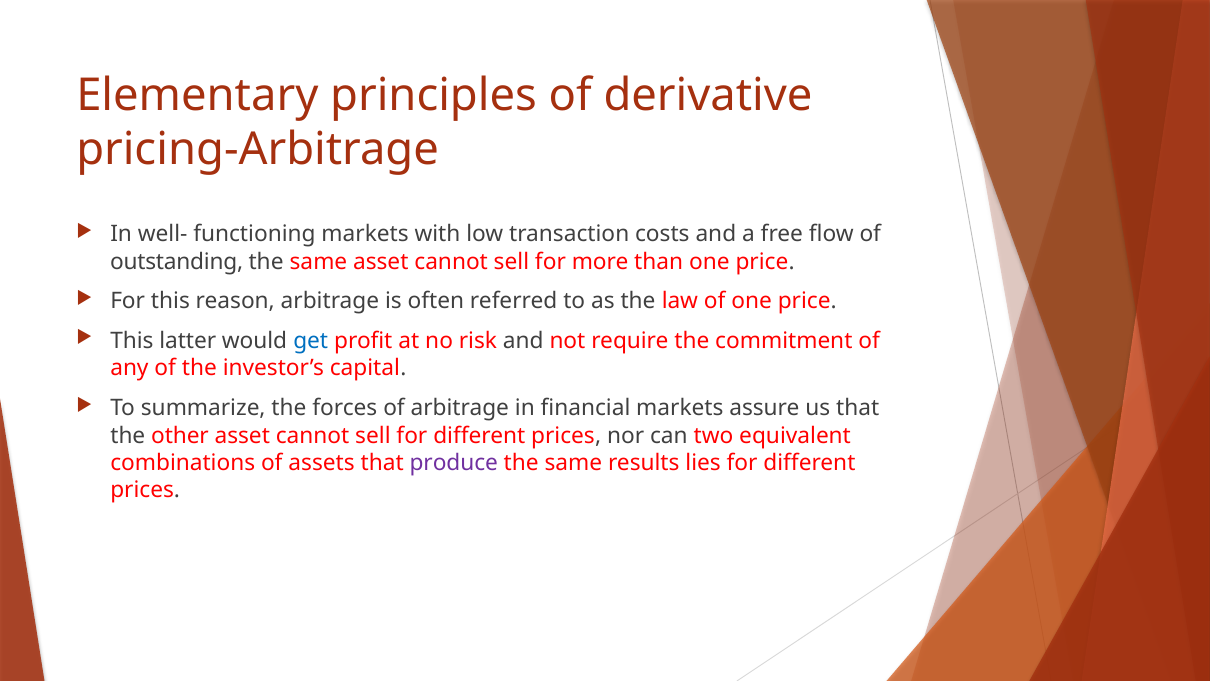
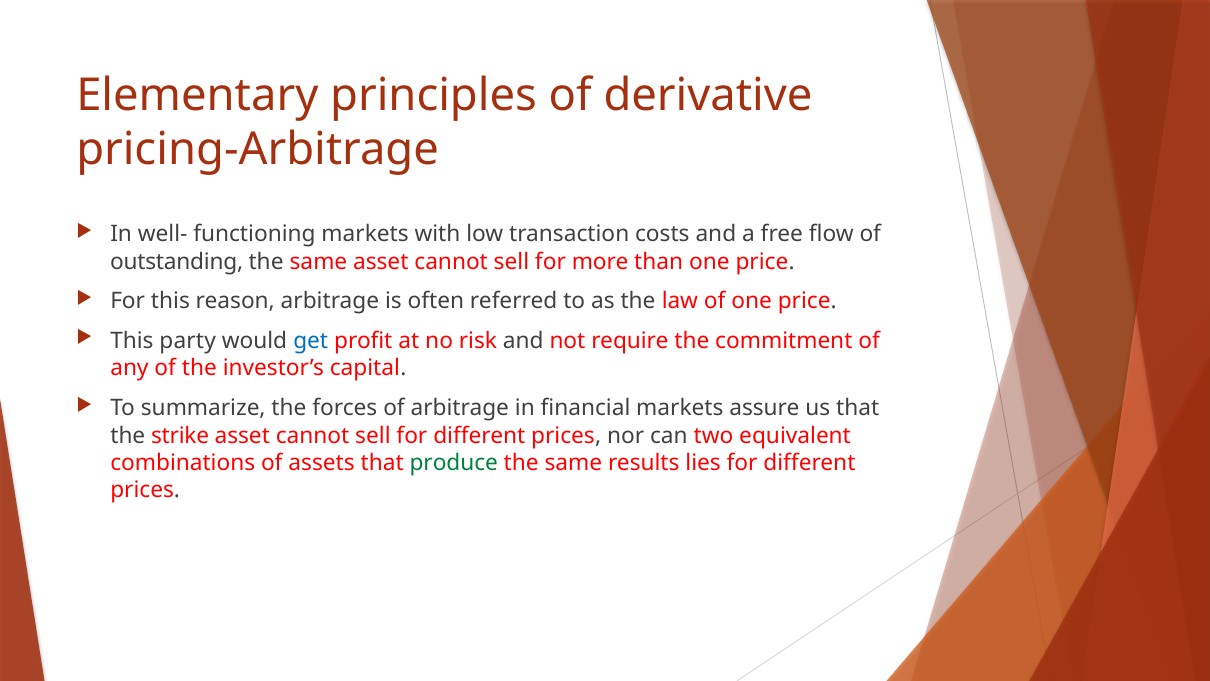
latter: latter -> party (188, 341)
other: other -> strike (180, 435)
produce colour: purple -> green (454, 463)
